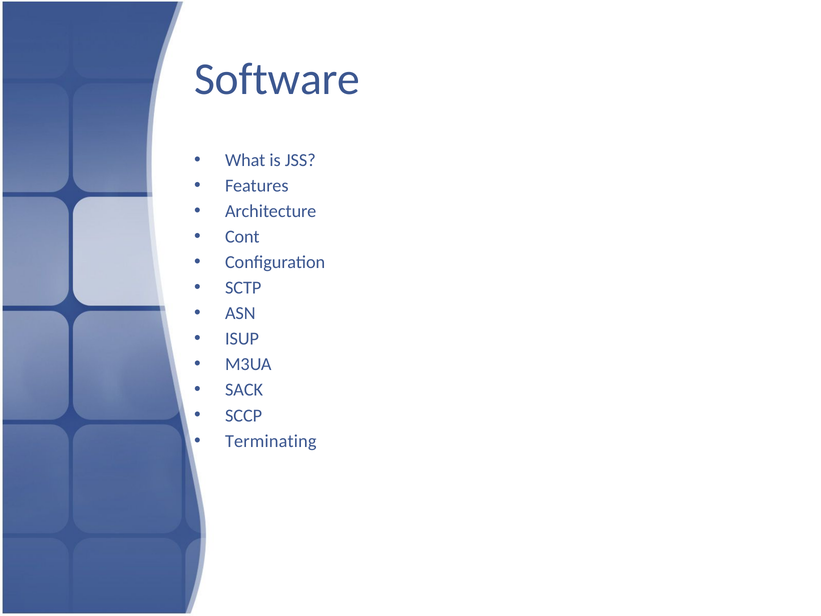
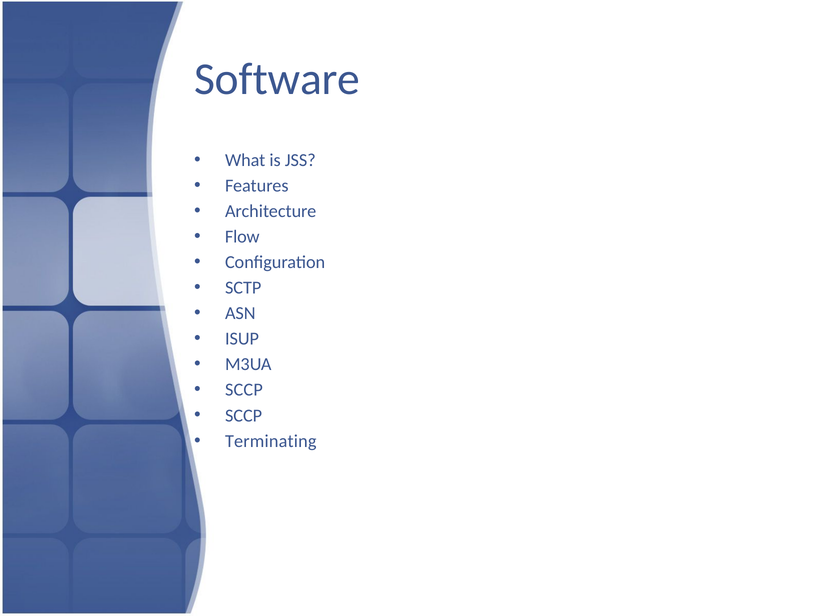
Cont: Cont -> Flow (242, 237)
SACK: SACK -> SCCP (244, 390)
